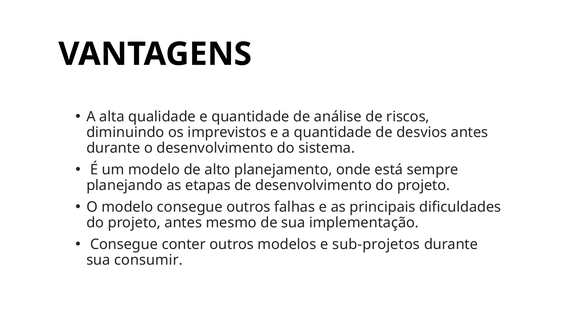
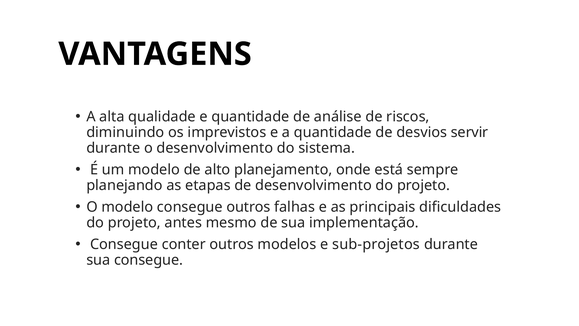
desvios antes: antes -> servir (470, 132)
sua consumir: consumir -> consegue (149, 260)
